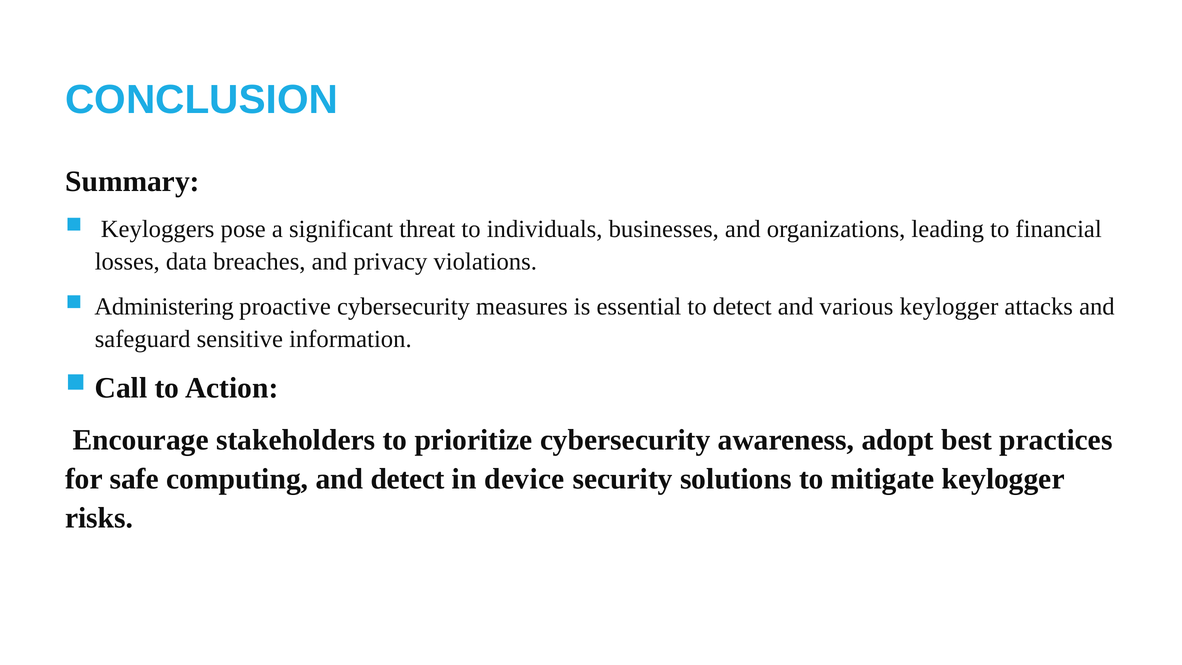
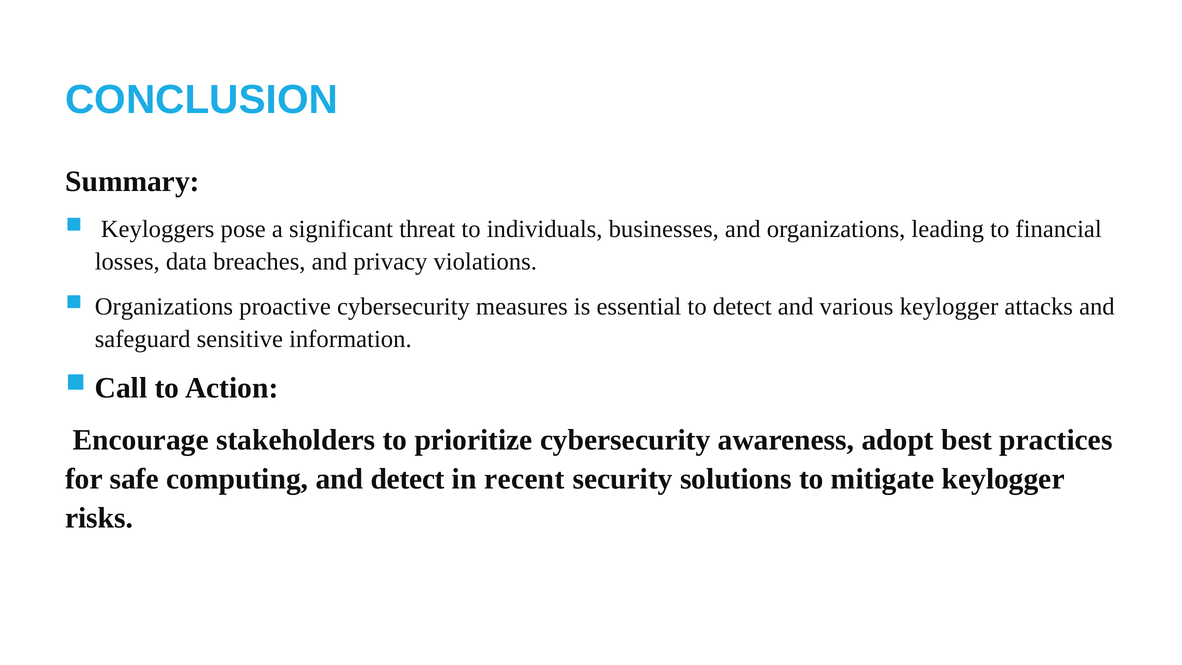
Administering: Administering -> Organizations (164, 306)
device: device -> recent (524, 479)
